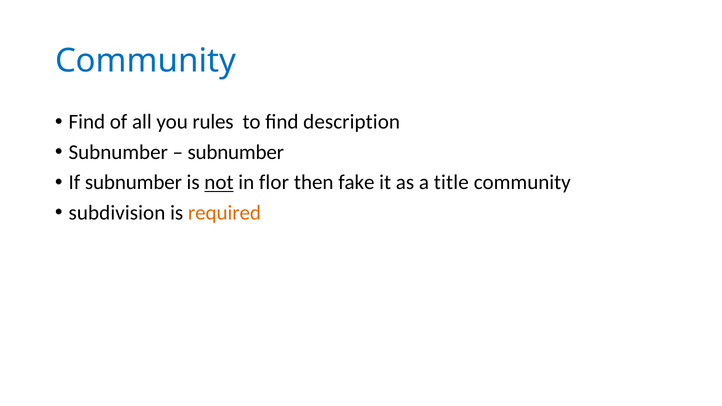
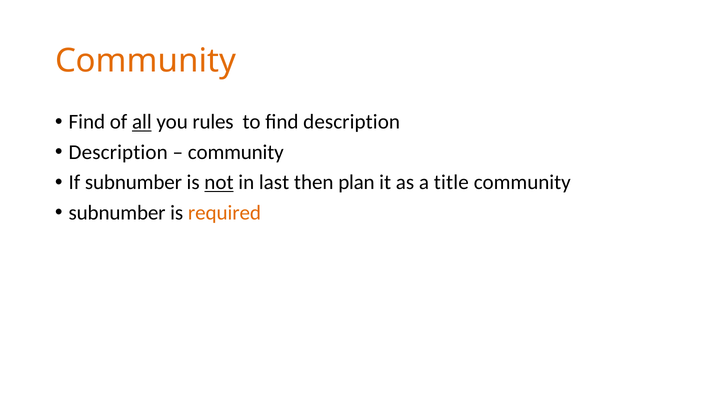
Community colour: blue -> orange (146, 61)
all underline: none -> present (142, 122)
Subnumber: Subnumber -> Description (118, 152)
subnumber: subnumber -> community (236, 152)
flor: flor -> last (274, 182)
fake: fake -> plan (356, 182)
subdivision: subdivision -> subnumber (117, 213)
